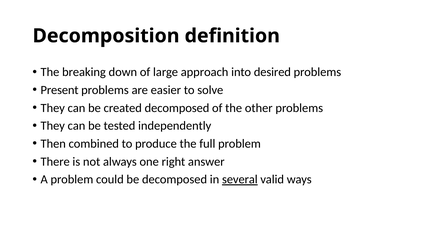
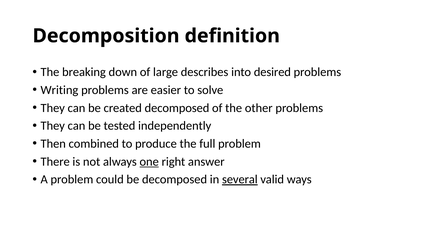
approach: approach -> describes (205, 72)
Present: Present -> Writing (59, 90)
one underline: none -> present (149, 162)
